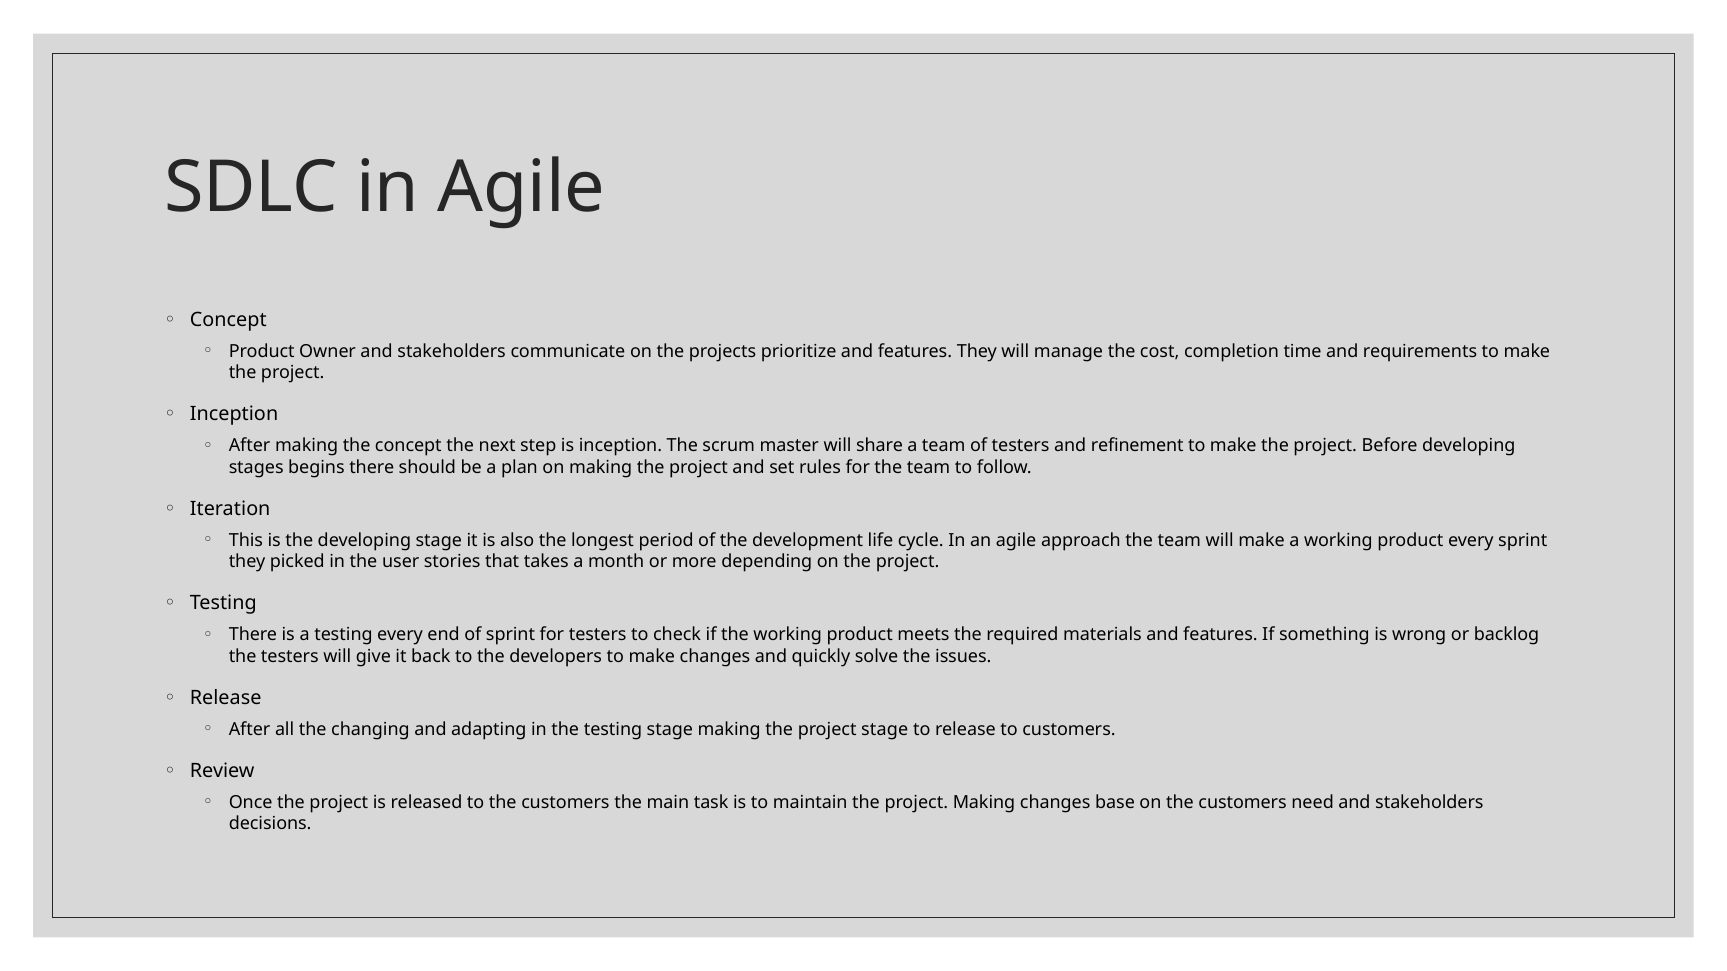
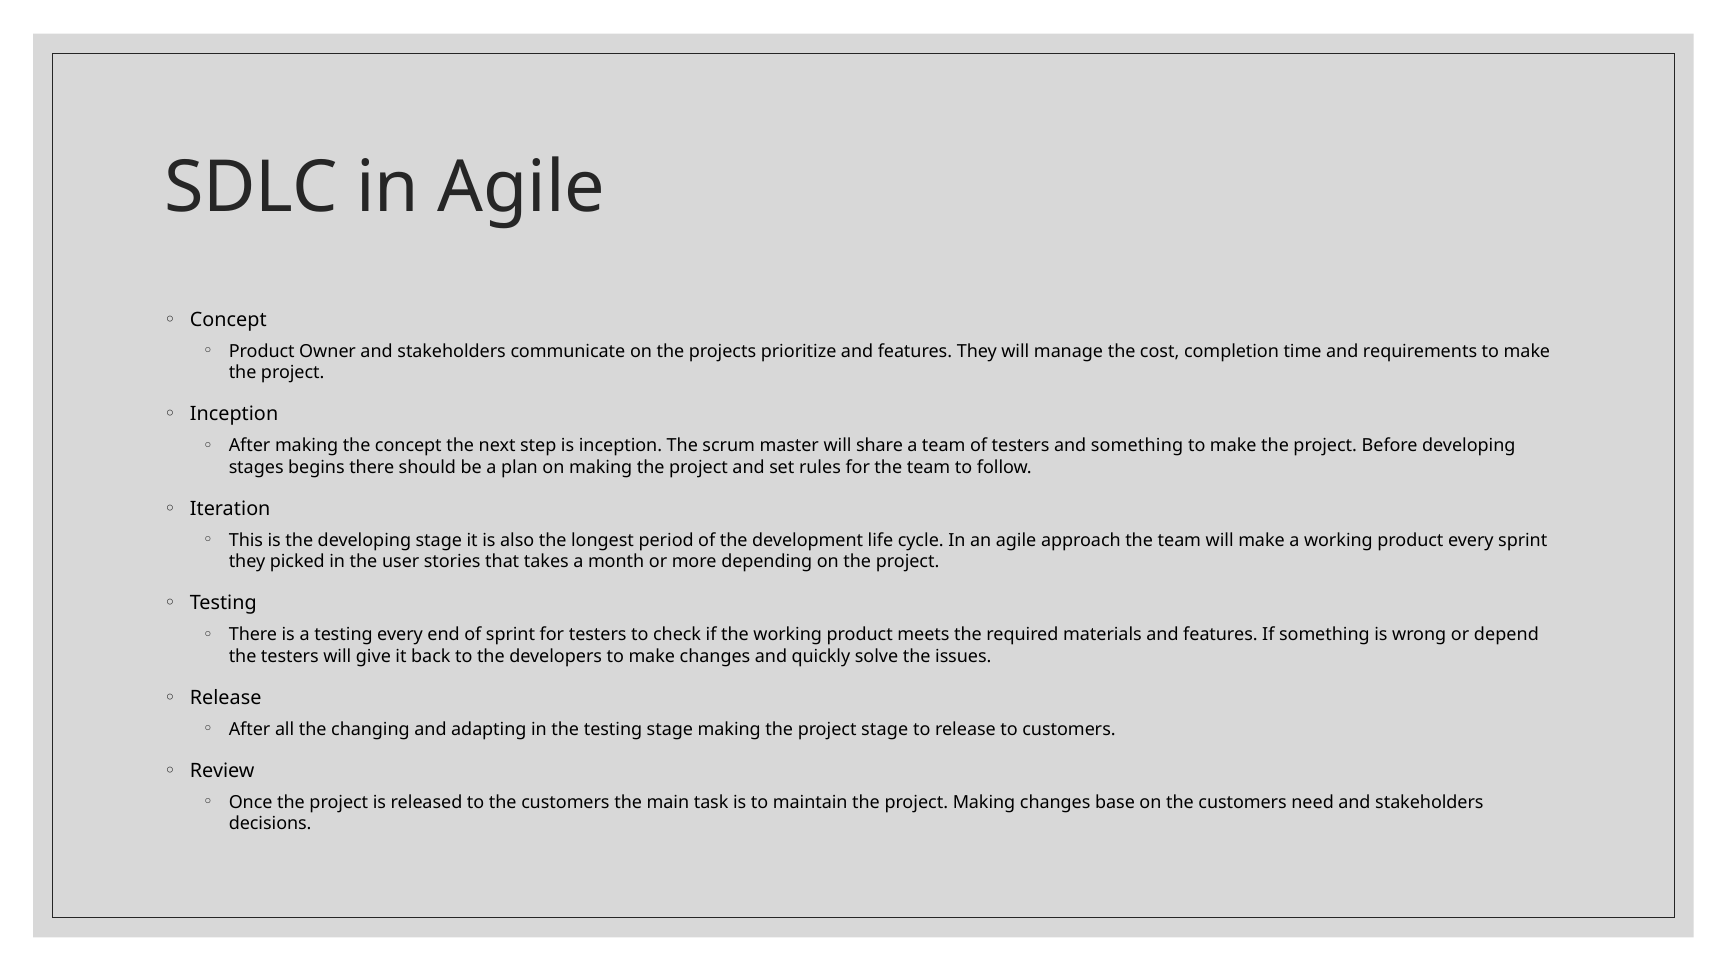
and refinement: refinement -> something (1137, 446)
backlog: backlog -> depend (1506, 635)
